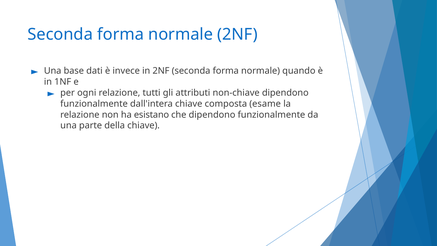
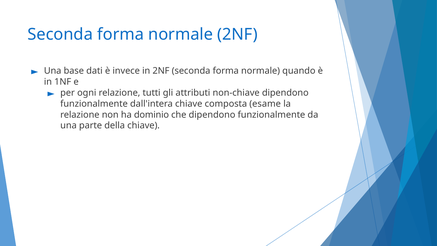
esistano: esistano -> dominio (152, 115)
